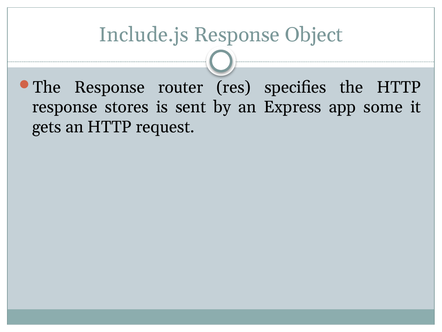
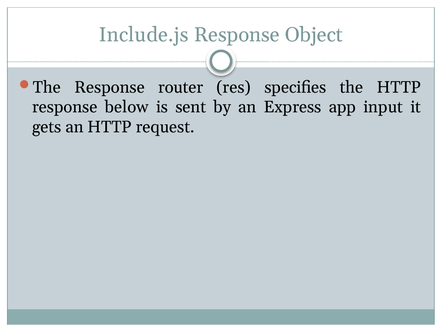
stores: stores -> below (127, 107)
some: some -> input (383, 107)
